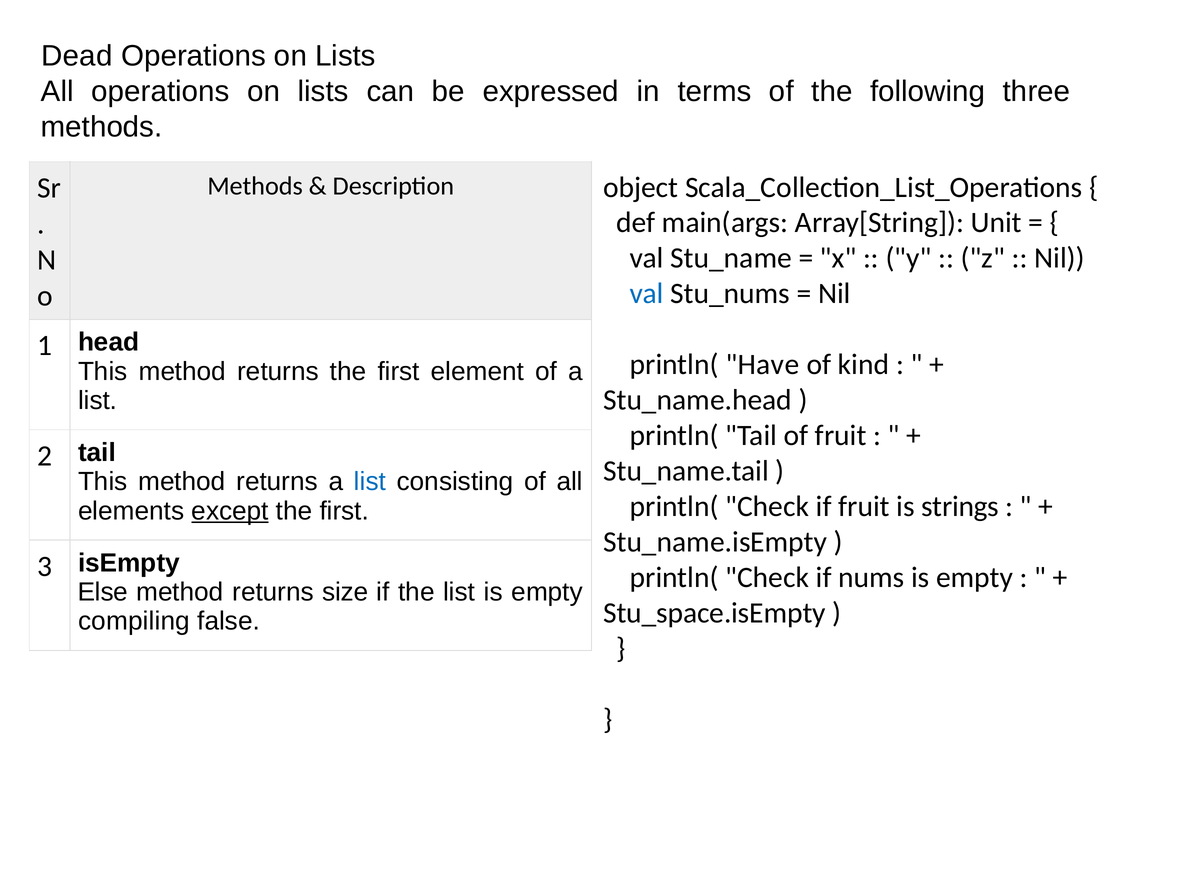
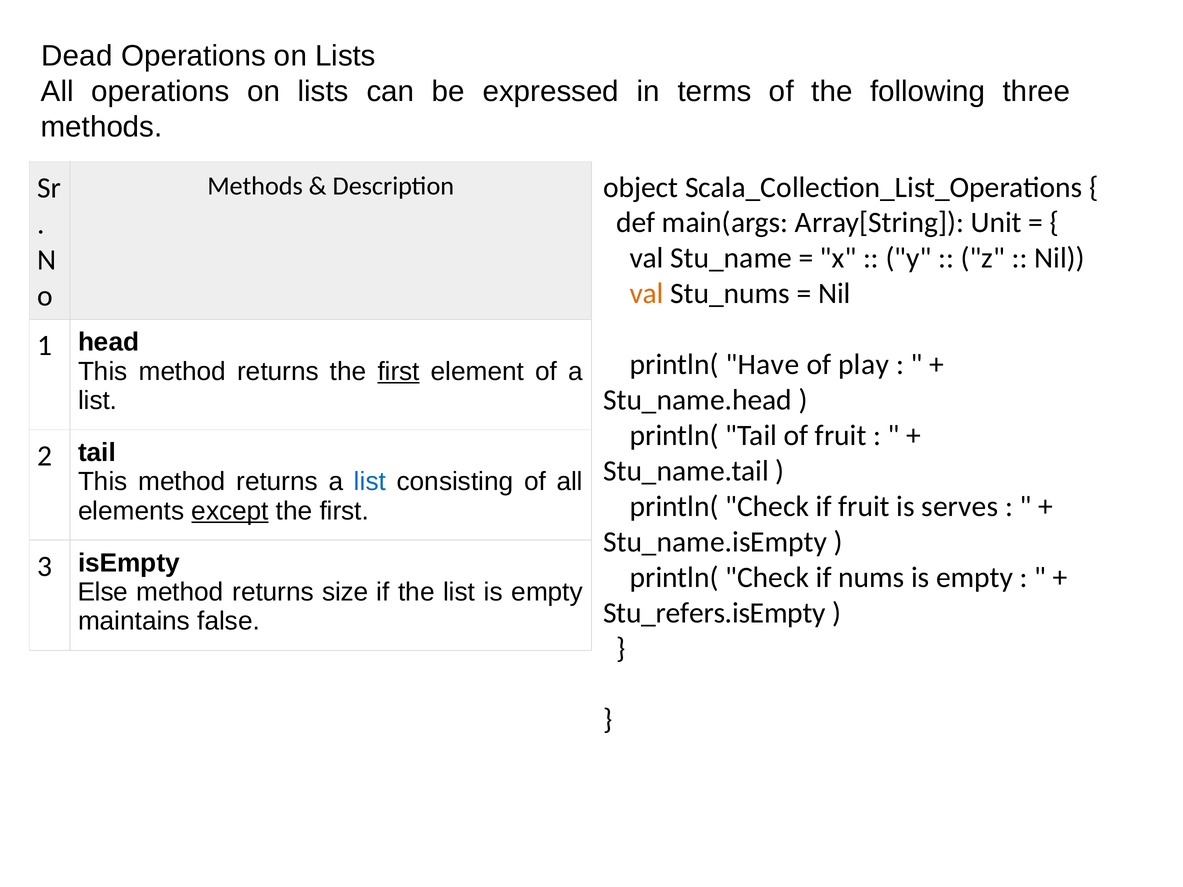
val colour: blue -> orange (647, 294)
kind: kind -> play (864, 365)
first underline: none -> present (399, 372)
strings: strings -> serves (960, 507)
Stu_space.isEmpty: Stu_space.isEmpty -> Stu_refers.isEmpty (714, 613)
compiling: compiling -> maintains (134, 621)
